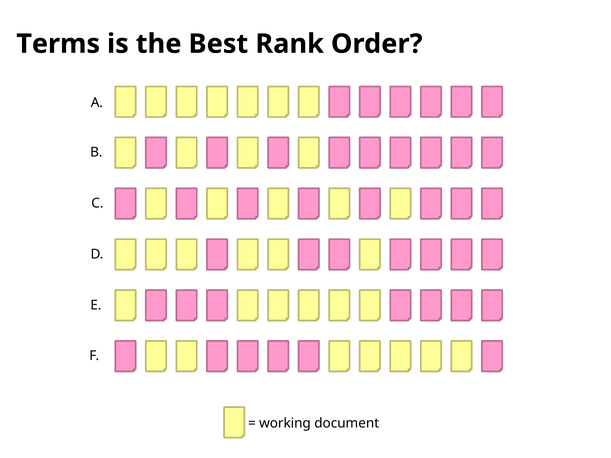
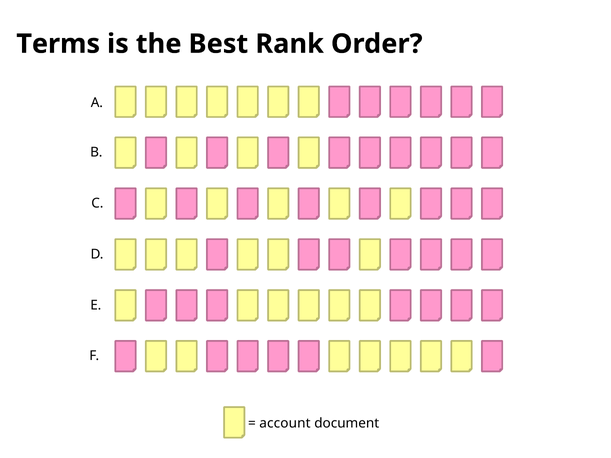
working: working -> account (285, 423)
